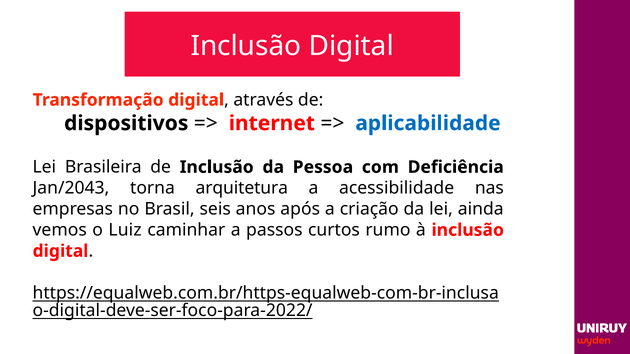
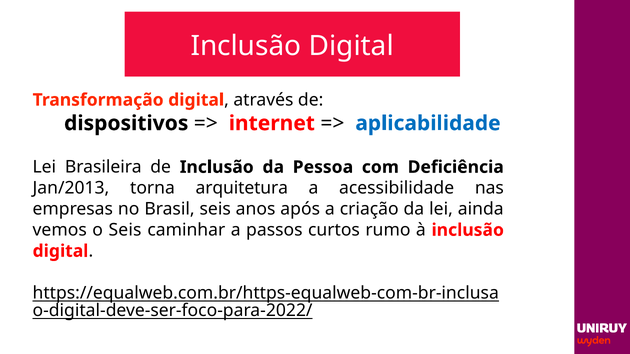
Jan/2043: Jan/2043 -> Jan/2013 (71, 188)
o Luiz: Luiz -> Seis (125, 230)
